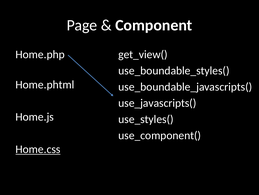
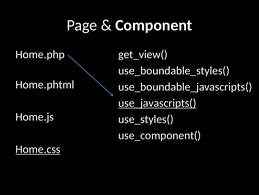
use_javascripts( underline: none -> present (157, 103)
